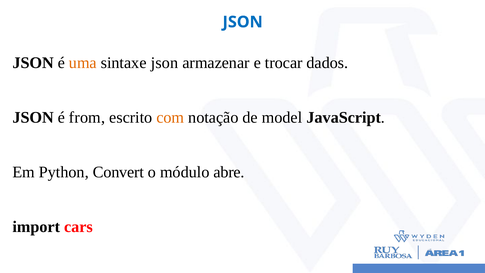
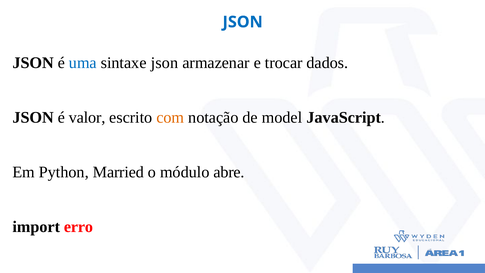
uma colour: orange -> blue (83, 63)
from: from -> valor (87, 117)
Convert: Convert -> Married (118, 172)
cars: cars -> erro (78, 227)
